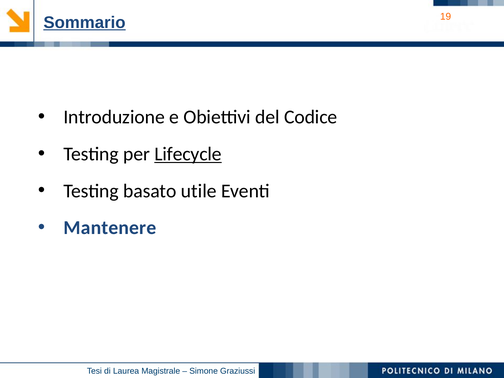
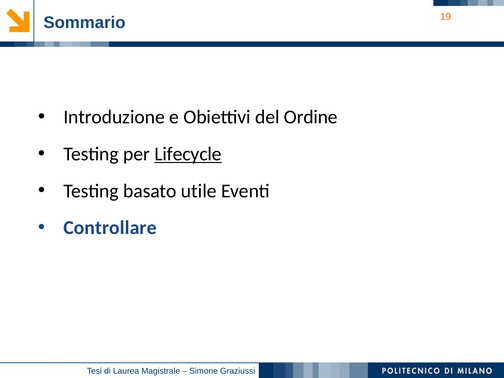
Sommario underline: present -> none (84, 23)
Codice: Codice -> Ordine (311, 117)
Mantenere: Mantenere -> Controllare (110, 228)
